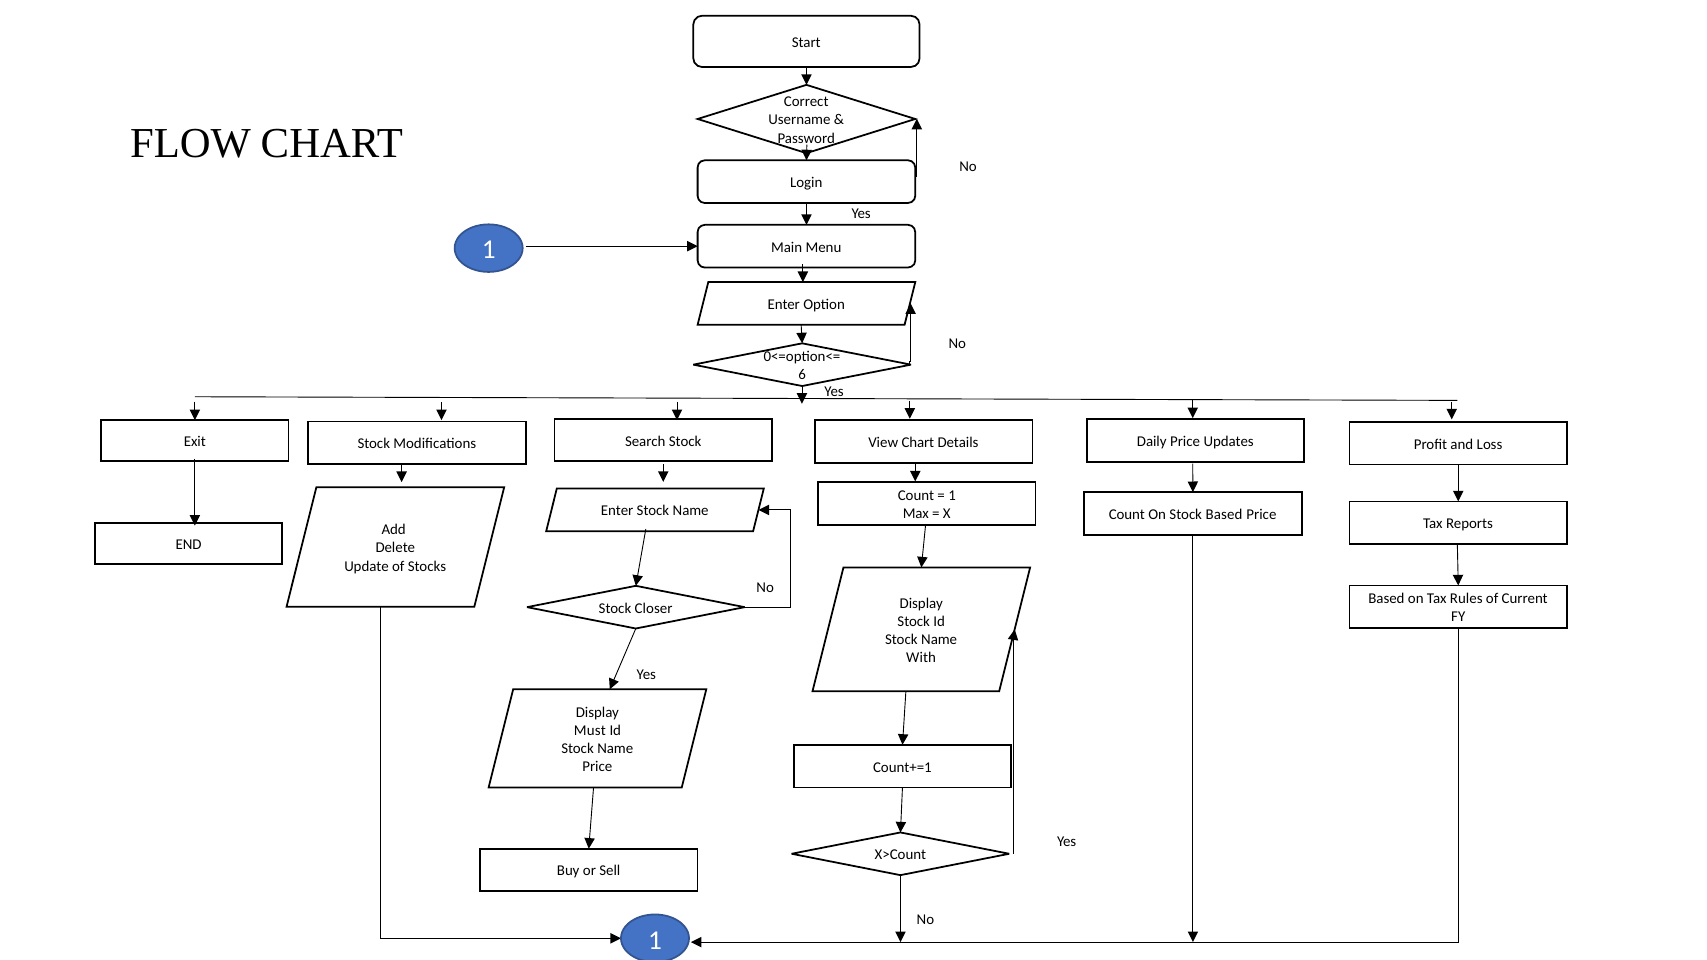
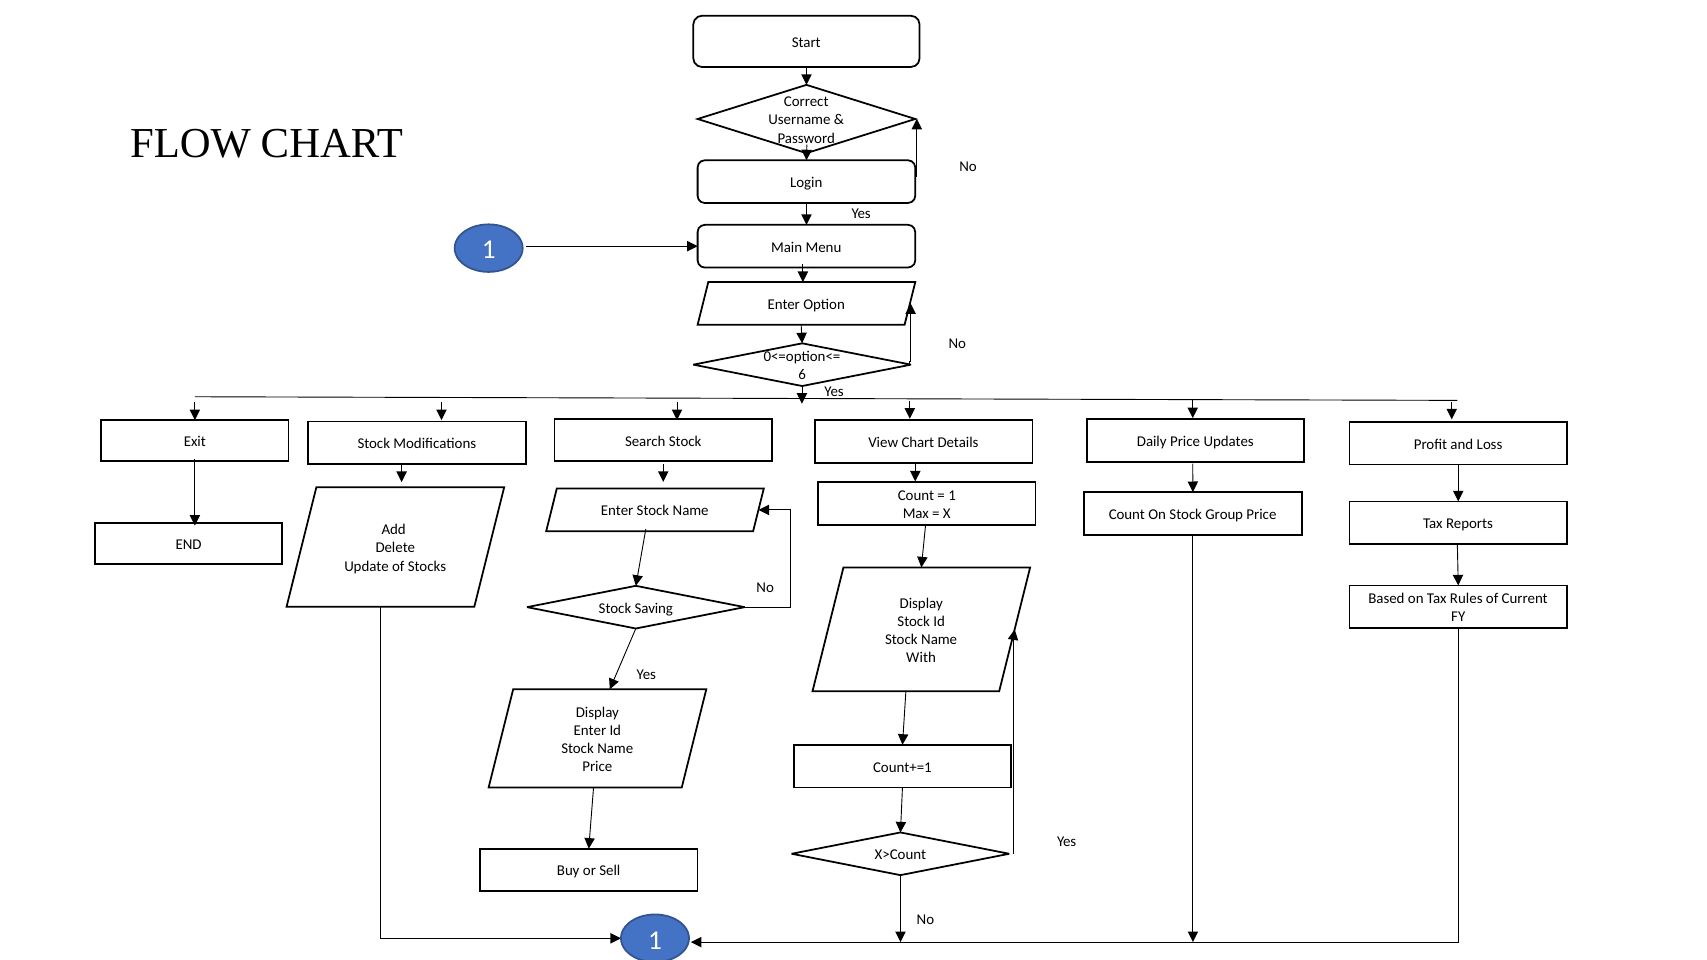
Stock Based: Based -> Group (1224, 515)
Closer: Closer -> Saving (654, 608)
Must: Must -> Enter (590, 731)
